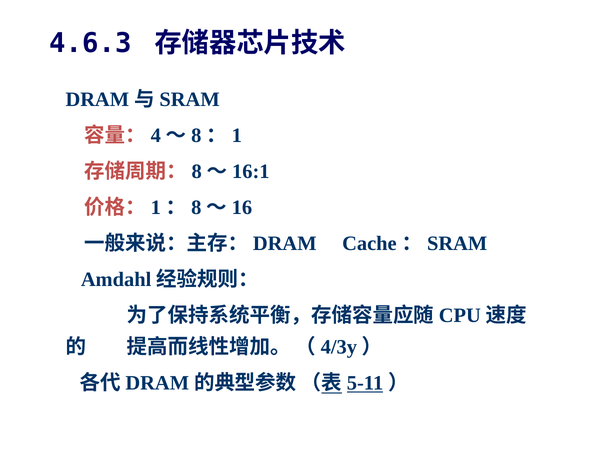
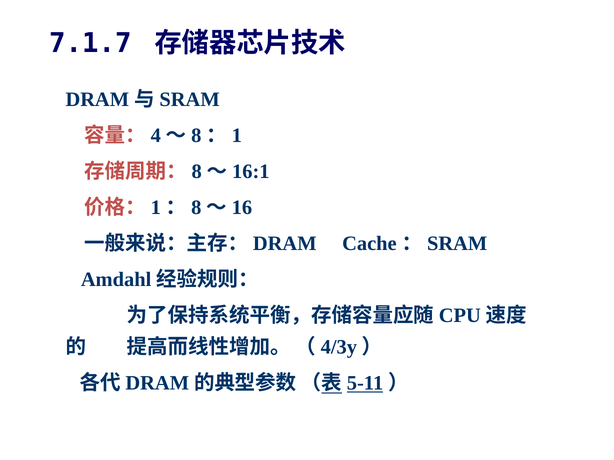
4.6.3: 4.6.3 -> 7.1.7 (90, 43)
